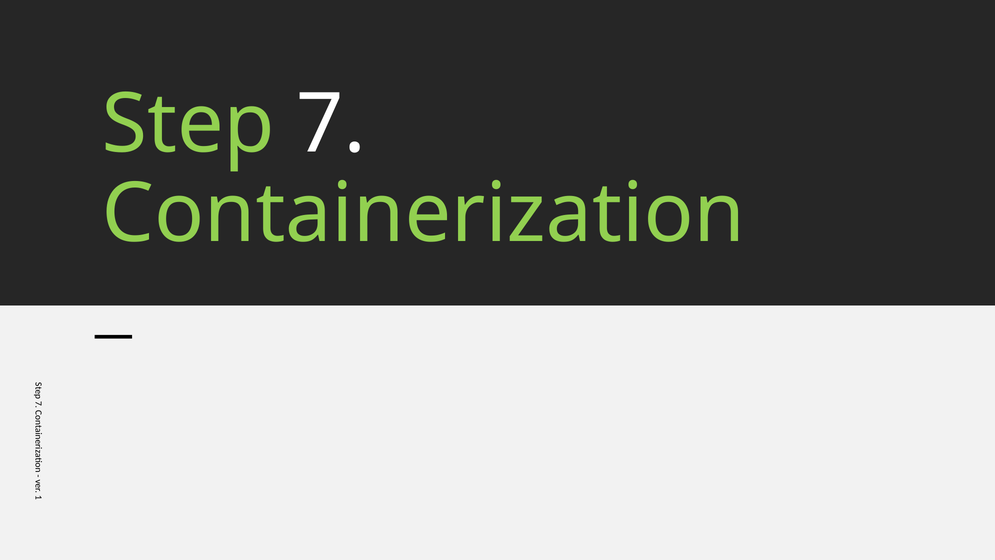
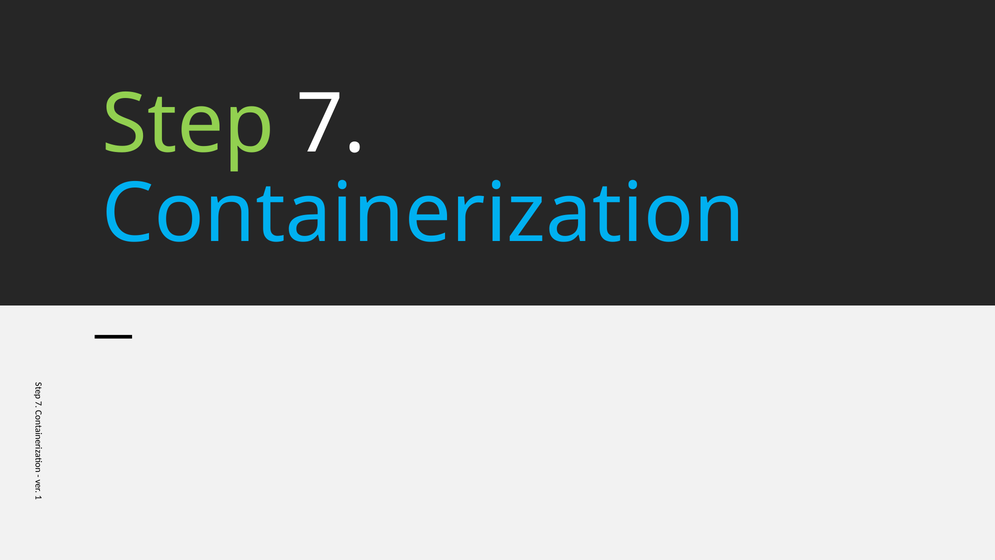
Containerization colour: light green -> light blue (423, 214)
